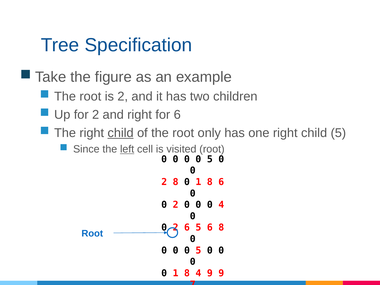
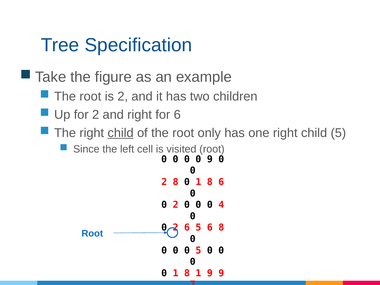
left underline: present -> none (127, 149)
5: 5 -> 9 (210, 159)
8 4: 4 -> 1 (198, 273)
